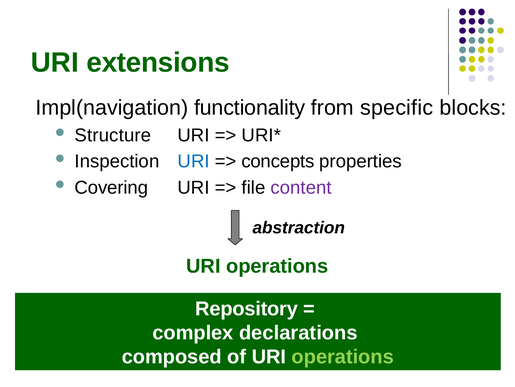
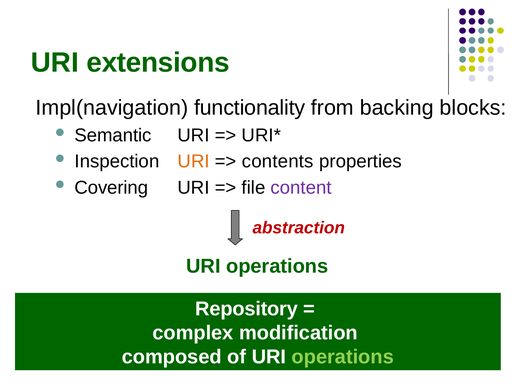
specific: specific -> backing (397, 108)
Structure: Structure -> Semantic (113, 135)
URI colour: blue -> orange (194, 161)
concepts: concepts -> contents (278, 161)
abstraction colour: black -> red (299, 227)
declarations: declarations -> modification (298, 332)
